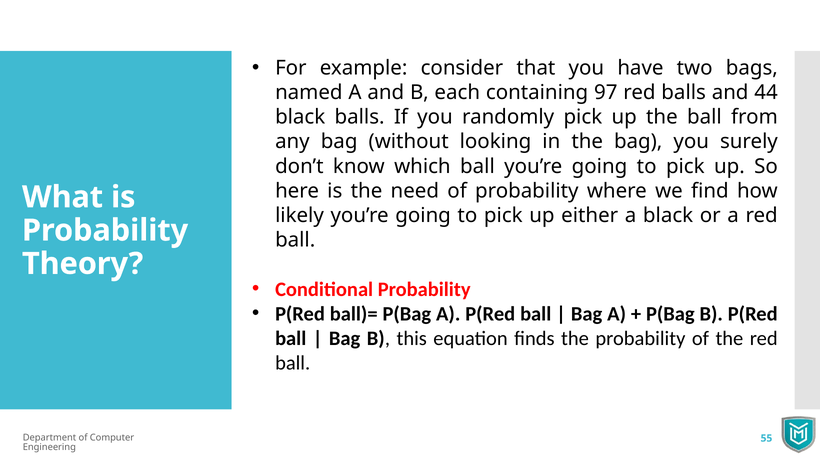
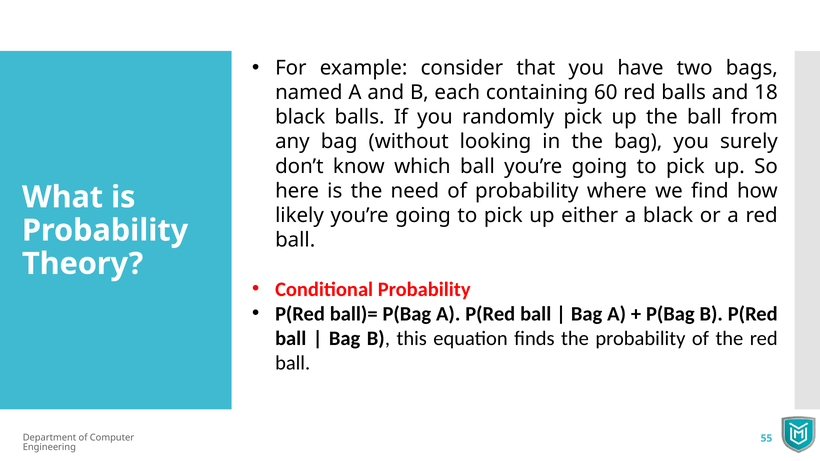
97: 97 -> 60 (606, 93)
44: 44 -> 18 (766, 93)
